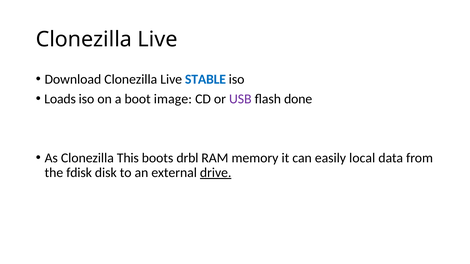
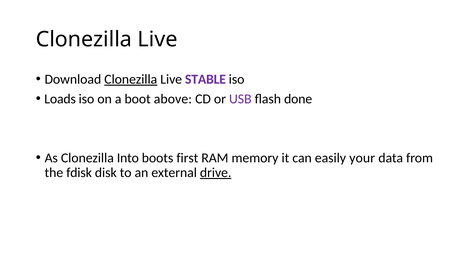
Clonezilla underline: none -> present (131, 79)
STABLE colour: blue -> purple (205, 79)
image: image -> above (173, 99)
This: This -> Into (128, 158)
drbl: drbl -> first (187, 158)
local: local -> your (362, 158)
